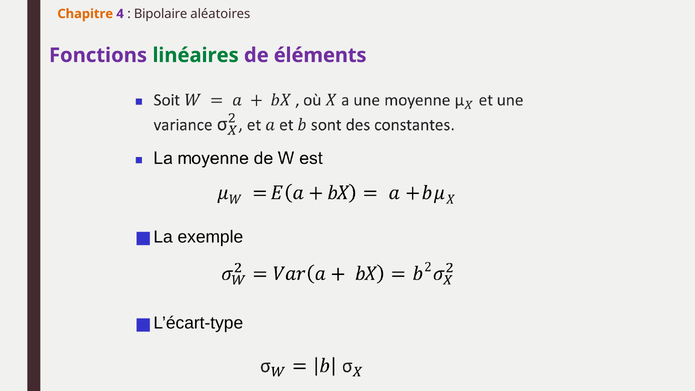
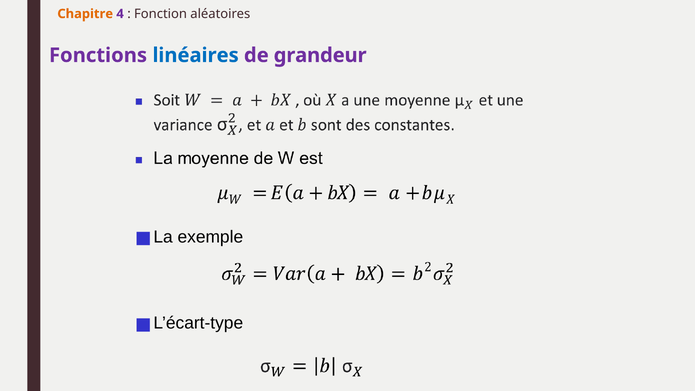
Bipolaire: Bipolaire -> Fonction (161, 14)
linéaires colour: green -> blue (196, 55)
éléments: éléments -> grandeur (320, 55)
